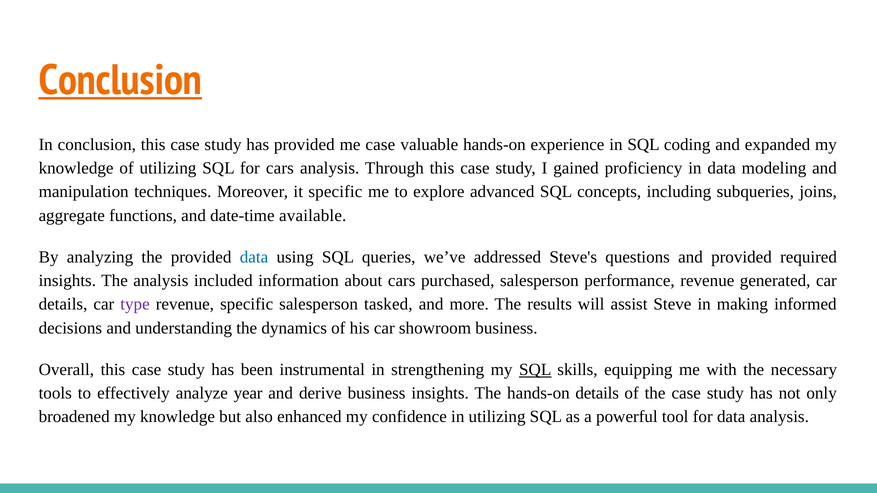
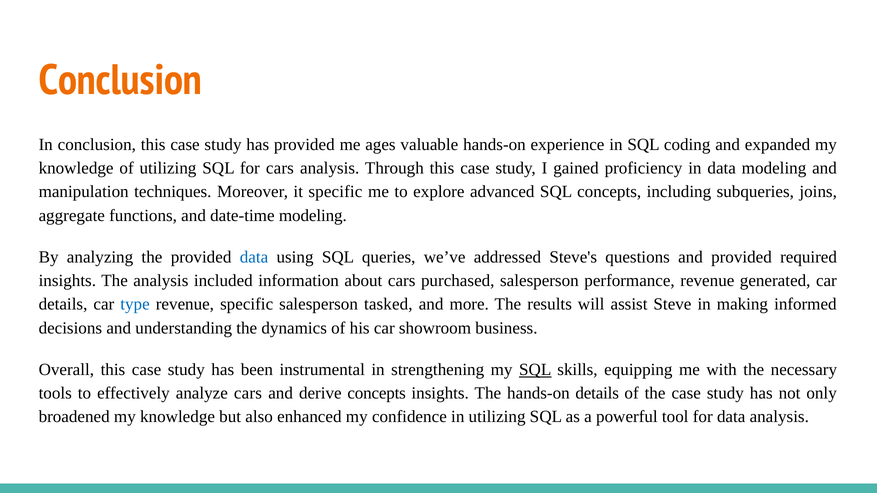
Conclusion underline: present -> none (120, 80)
me case: case -> ages (380, 145)
date-time available: available -> modeling (313, 216)
type colour: purple -> blue (135, 305)
analyze year: year -> cars (248, 394)
derive business: business -> concepts (377, 394)
